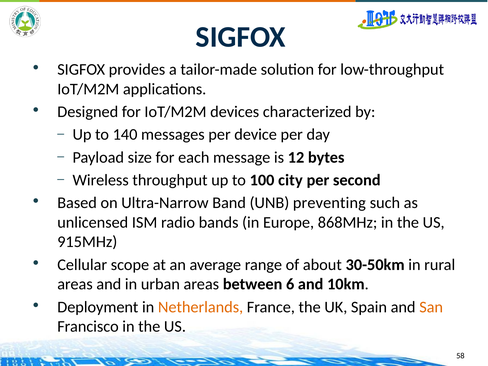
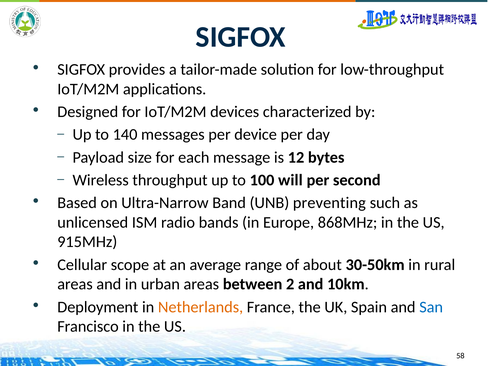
city: city -> will (290, 180)
6: 6 -> 2 (290, 284)
San colour: orange -> blue (431, 307)
